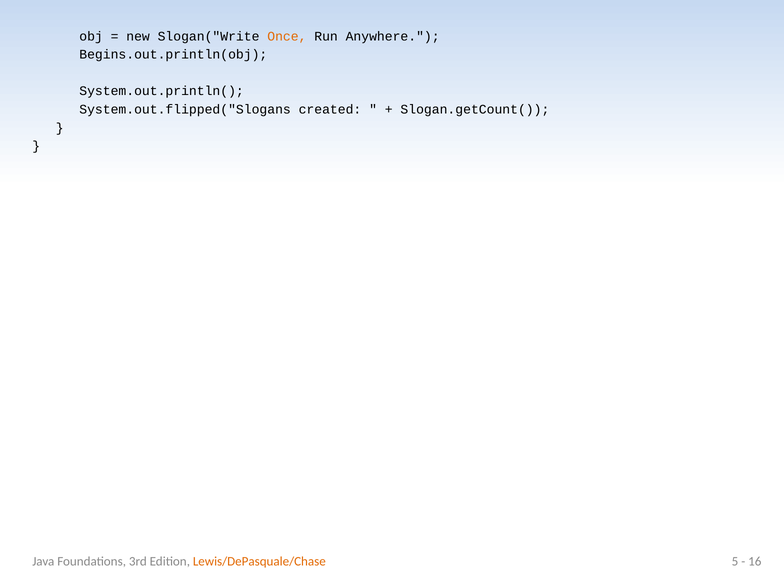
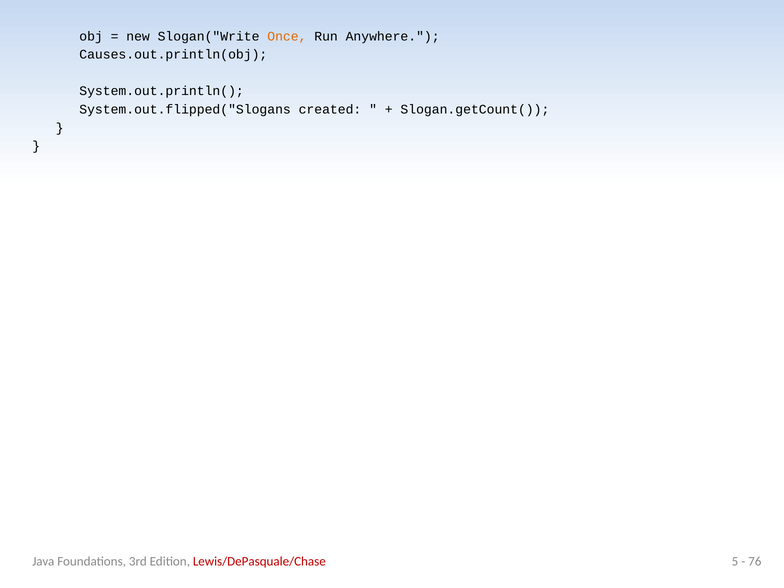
Begins.out.println(obj: Begins.out.println(obj -> Causes.out.println(obj (173, 55)
Lewis/DePasquale/Chase colour: orange -> red (259, 561)
16: 16 -> 76 (755, 561)
